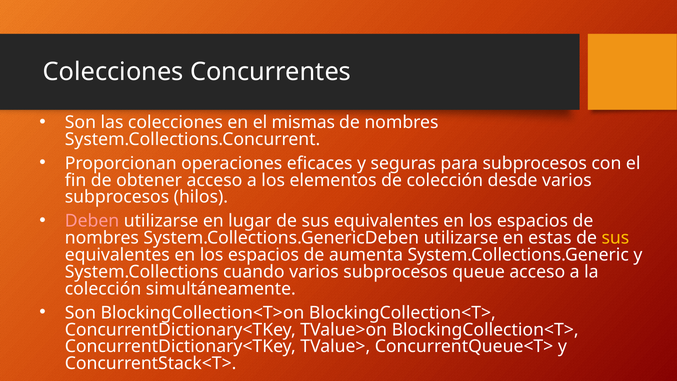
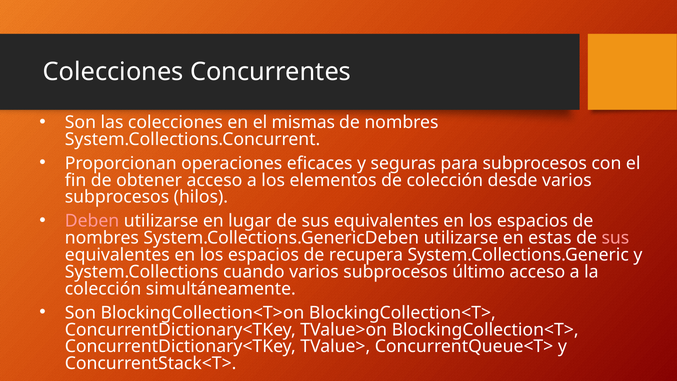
sus colour: yellow -> pink (615, 238)
aumenta: aumenta -> recupera (366, 255)
queue: queue -> último (479, 272)
